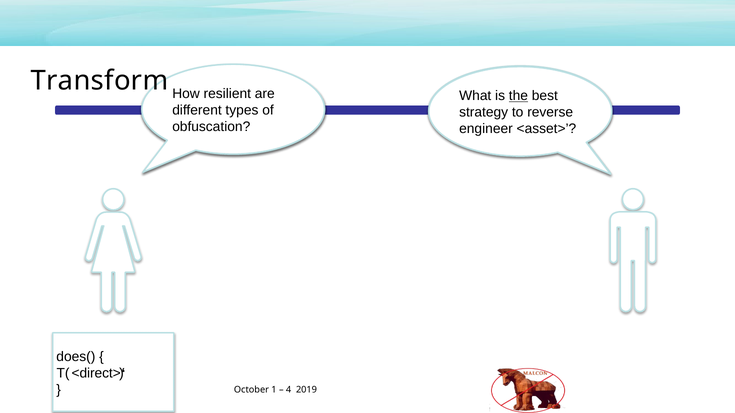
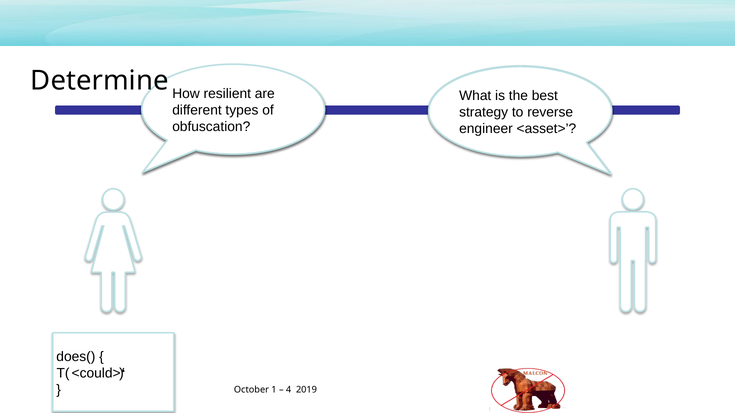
Transform: Transform -> Determine (100, 81)
the underline: present -> none (518, 96)
<direct>: <direct> -> <could> (96, 373)
